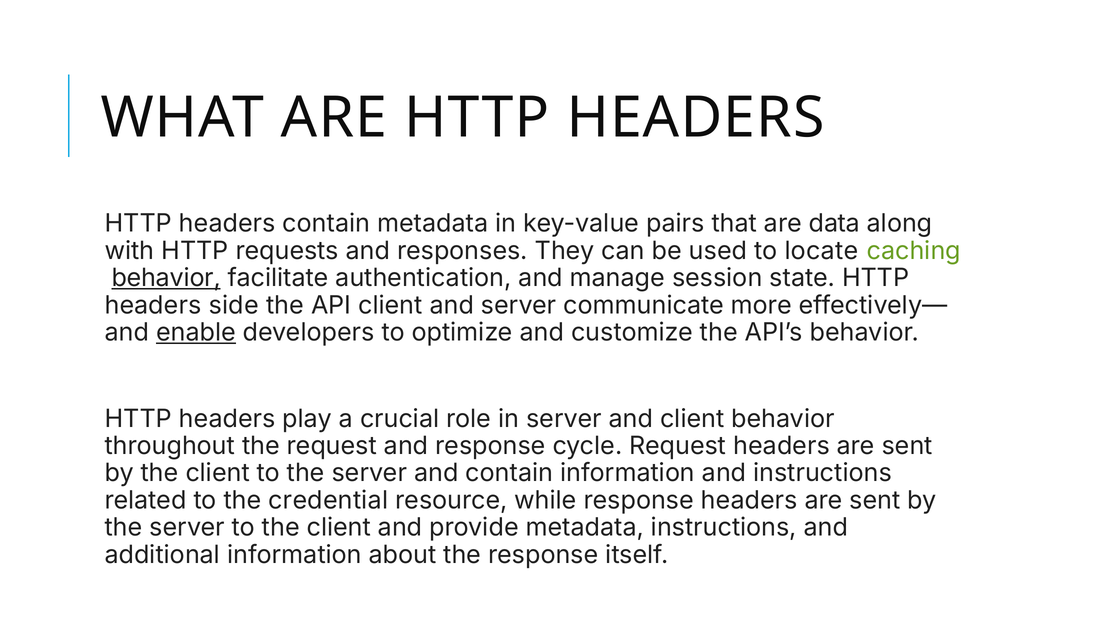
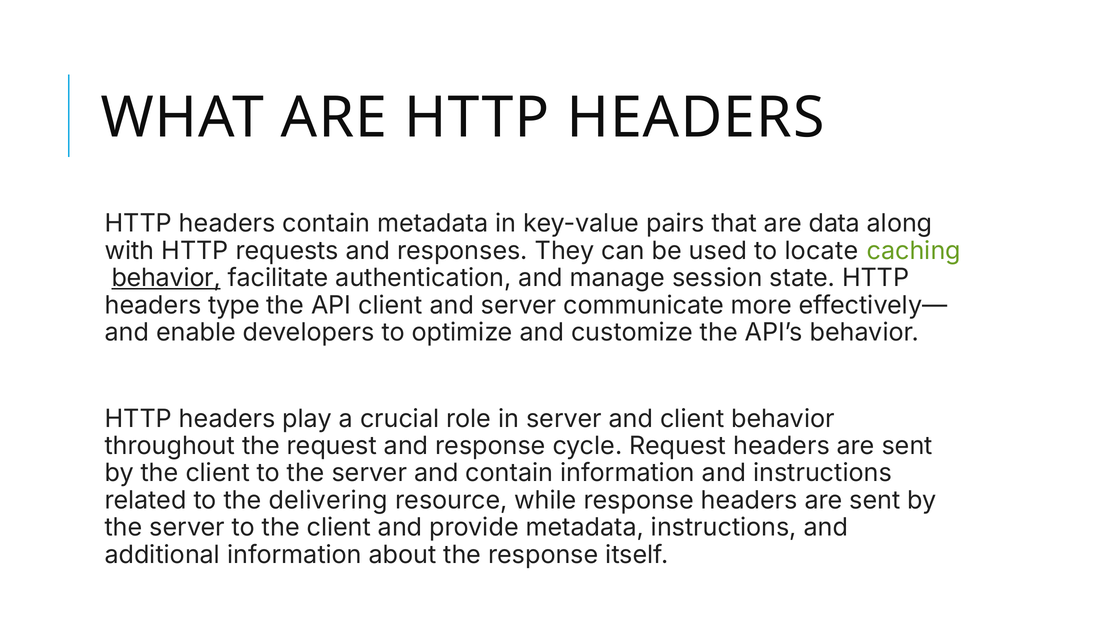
side: side -> type (234, 305)
enable underline: present -> none (196, 333)
credential: credential -> delivering (328, 501)
